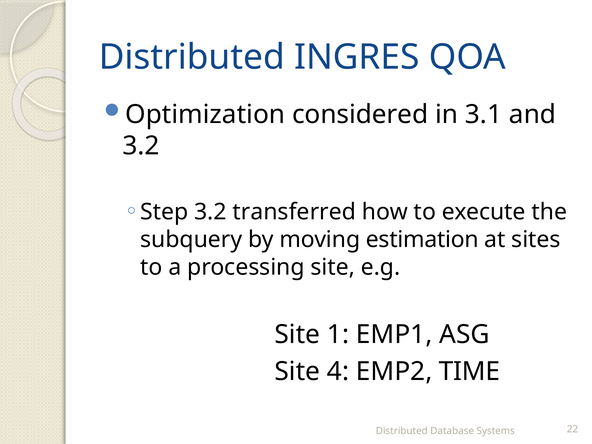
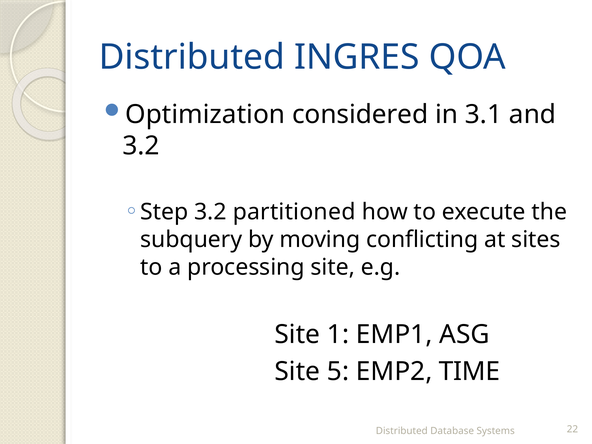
transferred: transferred -> partitioned (294, 212)
estimation: estimation -> conflicting (422, 240)
4: 4 -> 5 (338, 371)
